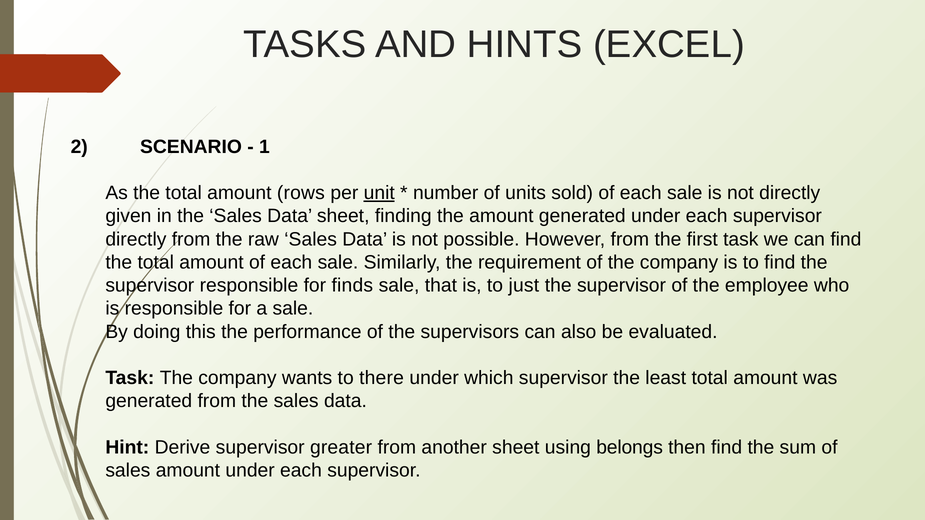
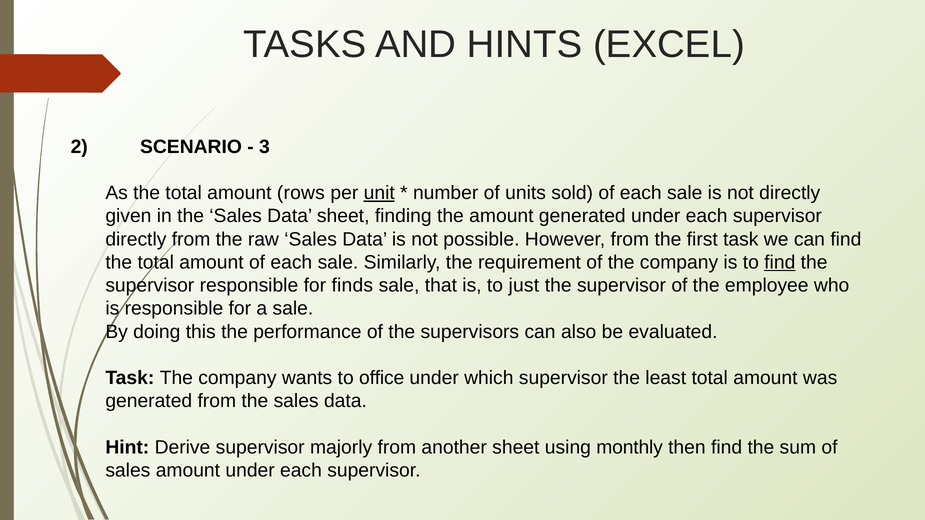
1: 1 -> 3 (264, 147)
find underline: none -> present (780, 263)
there: there -> office (382, 378)
greater: greater -> majorly (341, 448)
belongs: belongs -> monthly (630, 448)
